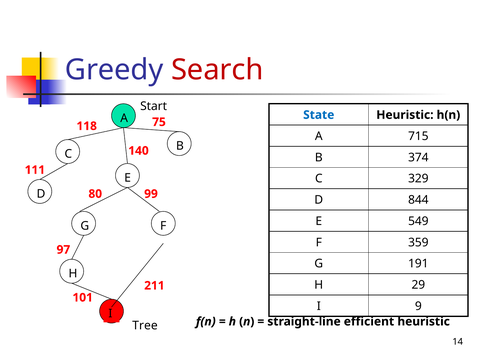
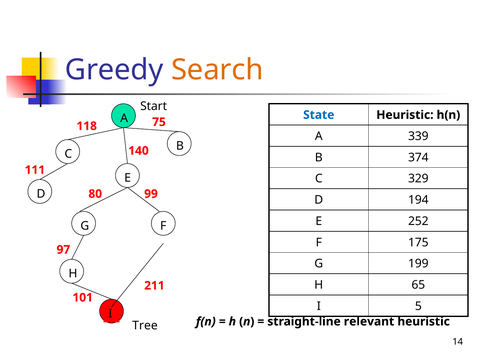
Search colour: red -> orange (217, 70)
715: 715 -> 339 (418, 136)
844: 844 -> 194 (418, 200)
549: 549 -> 252 (418, 221)
359: 359 -> 175 (418, 242)
191: 191 -> 199 (418, 263)
29: 29 -> 65 (418, 285)
9: 9 -> 5 (418, 306)
efficient: efficient -> relevant (369, 321)
